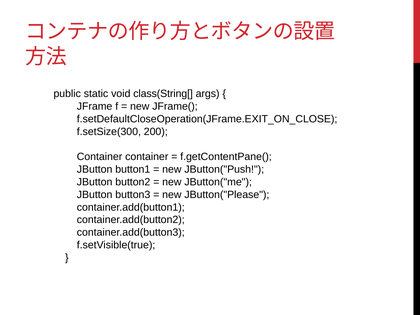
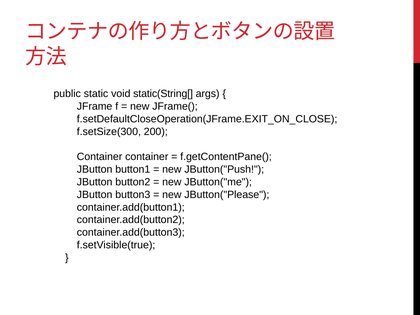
class(String[: class(String[ -> static(String[ (163, 94)
